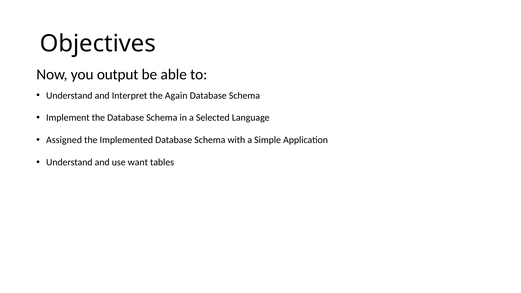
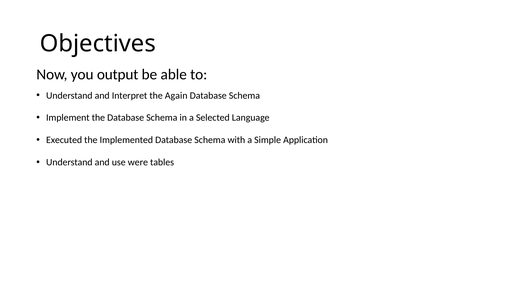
Assigned: Assigned -> Executed (64, 140)
want: want -> were (138, 162)
